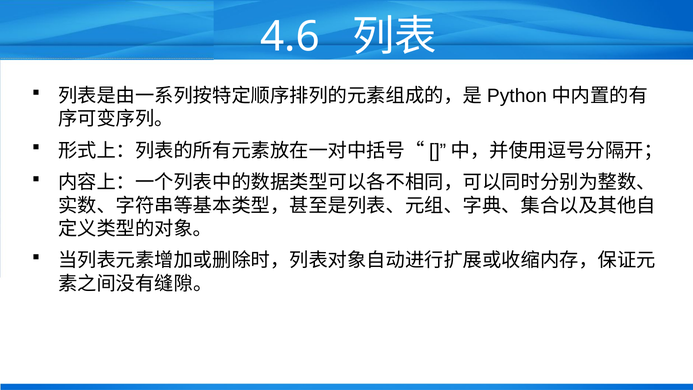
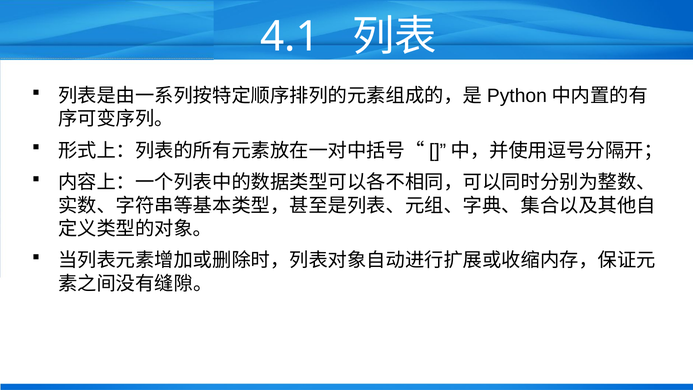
4.6: 4.6 -> 4.1 (290, 37)
